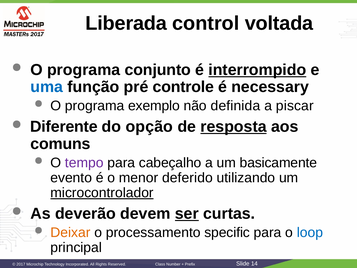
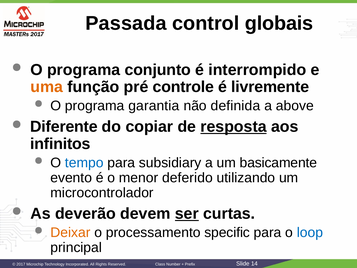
Liberada: Liberada -> Passada (126, 23)
voltada: voltada -> globais (279, 23)
interrompido underline: present -> none (257, 70)
uma colour: blue -> orange (47, 87)
necessary: necessary -> livremente (270, 87)
exemplo: exemplo -> garantia (154, 106)
piscar: piscar -> above (295, 106)
opção: opção -> copiar (149, 127)
comuns: comuns -> infinitos (60, 144)
tempo colour: purple -> blue (84, 163)
cabeçalho: cabeçalho -> subsidiary (170, 163)
microcontrolador underline: present -> none (102, 193)
